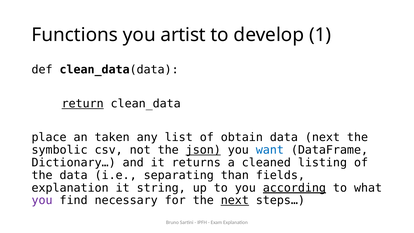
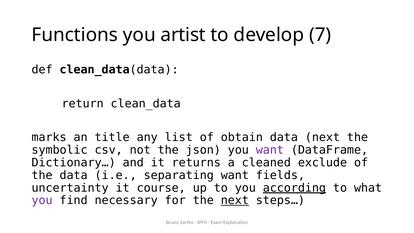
1: 1 -> 7 (320, 35)
return underline: present -> none (83, 104)
place: place -> marks (49, 137)
taken: taken -> title (112, 137)
json underline: present -> none (203, 150)
want colour: blue -> purple (270, 150)
listing: listing -> exclude (322, 163)
separating than: than -> want (235, 175)
explanation: explanation -> uncertainty (70, 188)
string: string -> course (161, 188)
